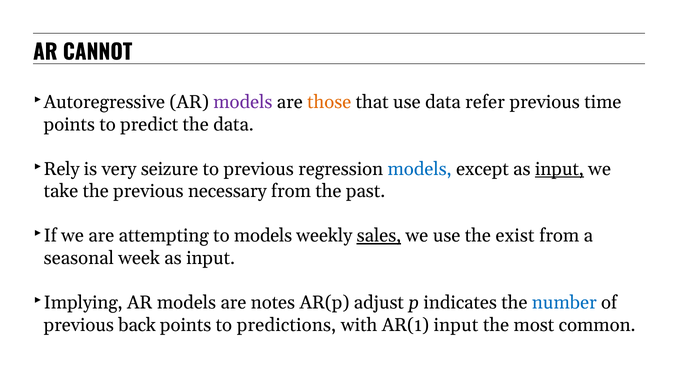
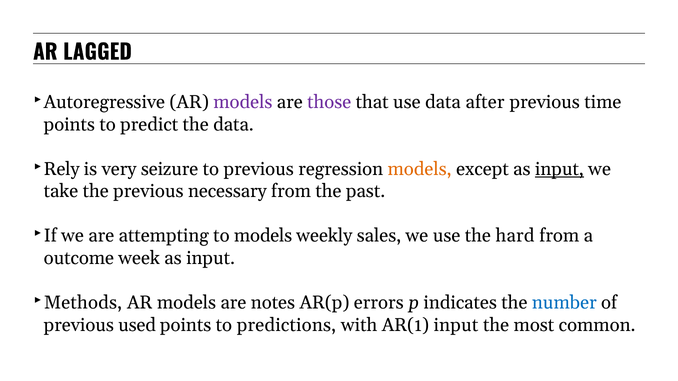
CANNOT: CANNOT -> LAGGED (97, 53)
those colour: orange -> purple (329, 102)
refer: refer -> after (485, 102)
models colour: blue -> orange (420, 169)
sales underline: present -> none (379, 236)
exist: exist -> hard (515, 236)
seasonal: seasonal -> outcome (79, 258)
Implying: Implying -> Methods (83, 302)
adjust: adjust -> errors (379, 302)
back: back -> used (137, 325)
